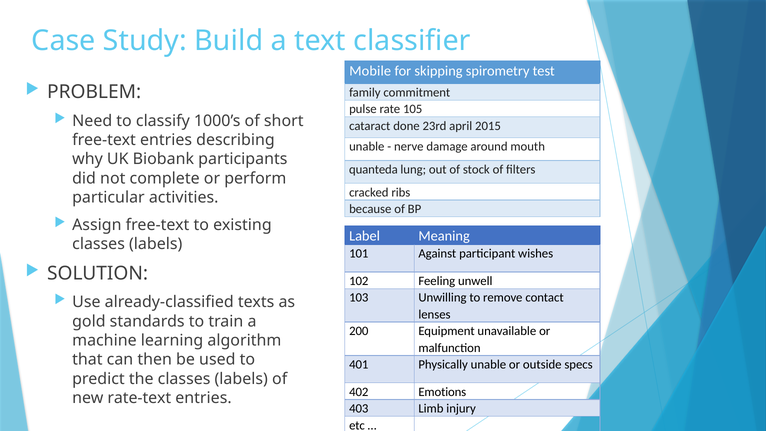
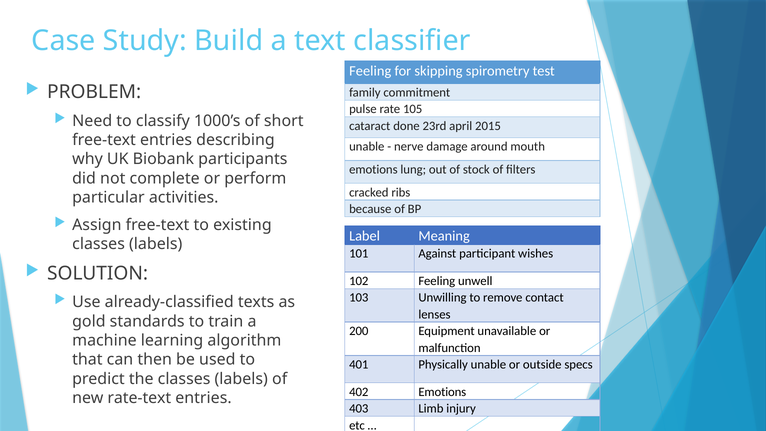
Mobile: Mobile -> Feeling (370, 71)
quanteda: quanteda -> emotions (373, 169)
